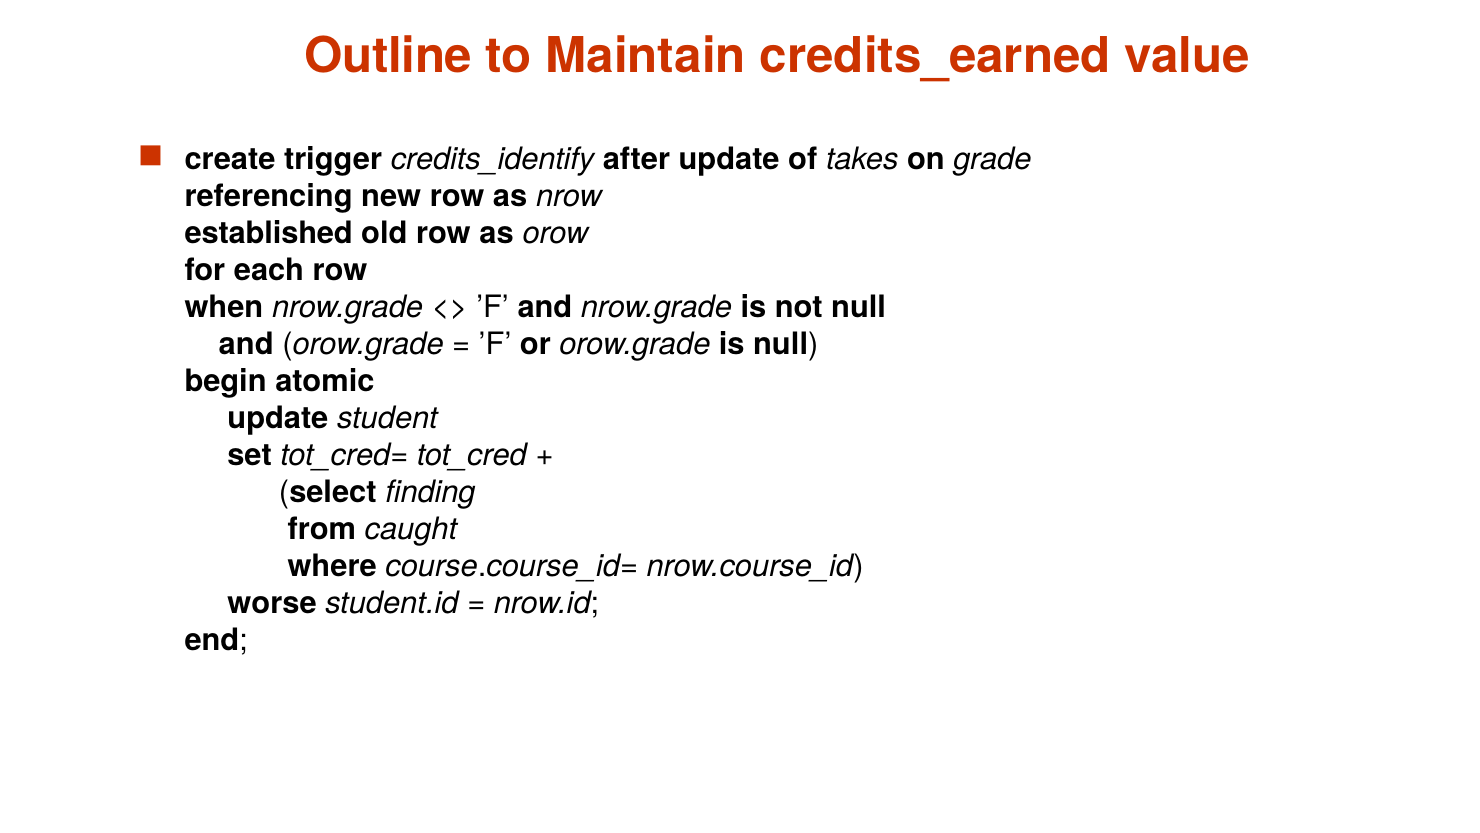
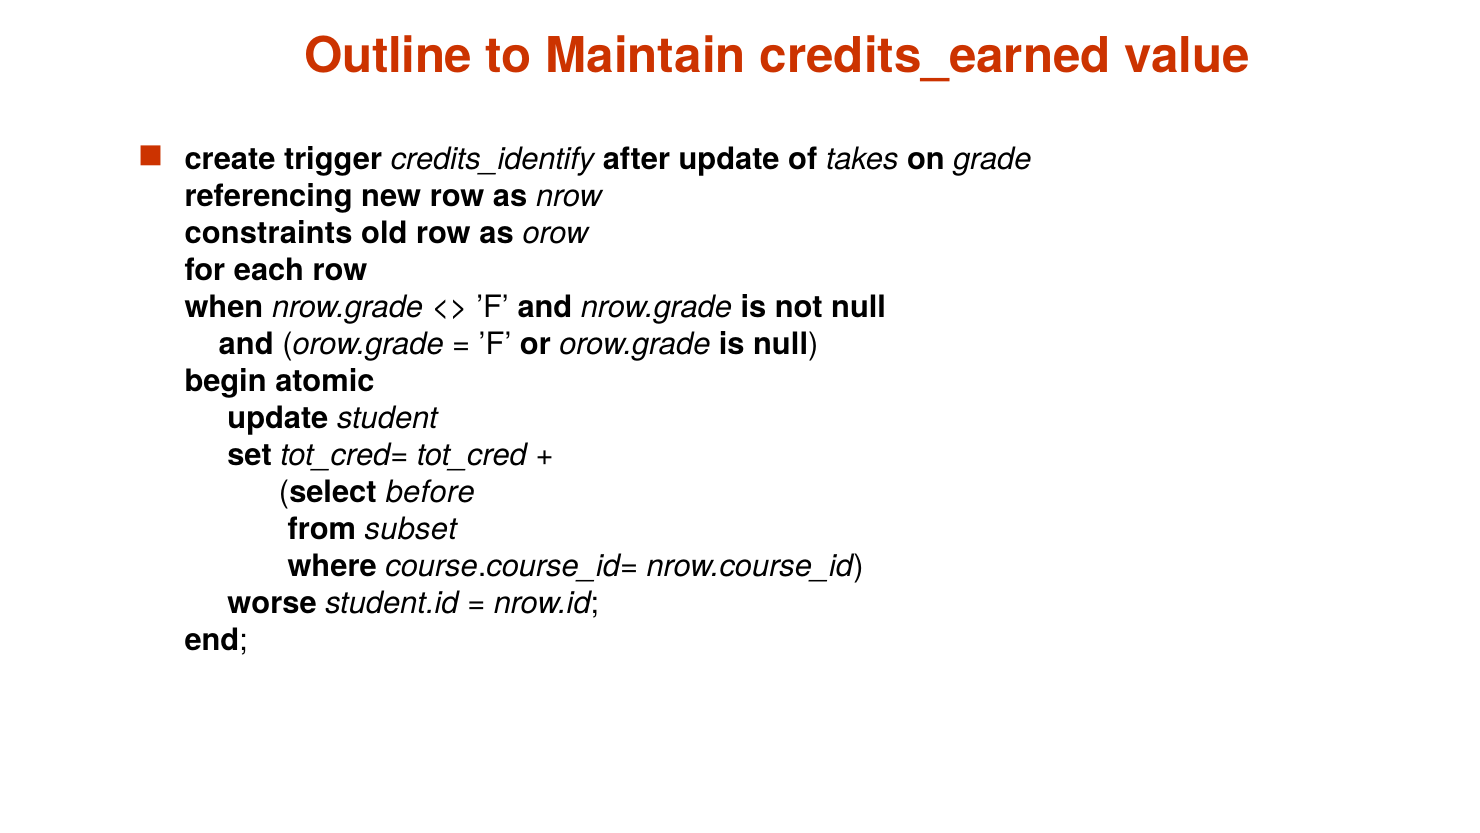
established: established -> constraints (269, 233)
finding: finding -> before (430, 492)
caught: caught -> subset (411, 529)
